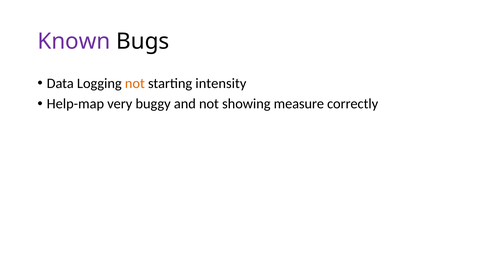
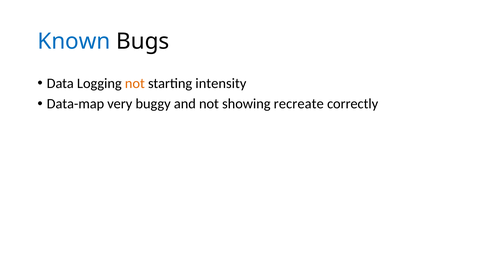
Known colour: purple -> blue (74, 41)
Help-map: Help-map -> Data-map (75, 104)
measure: measure -> recreate (299, 104)
